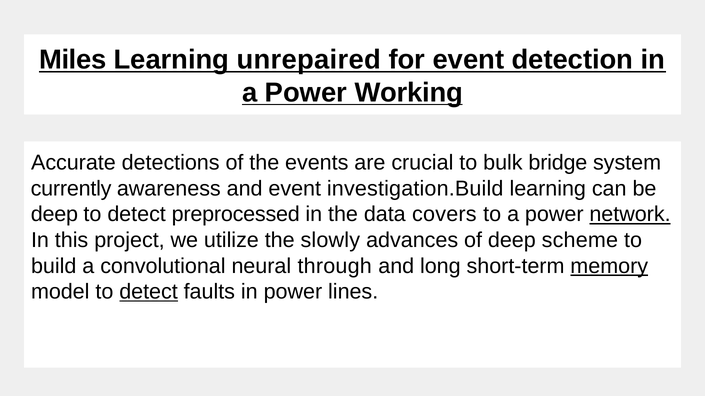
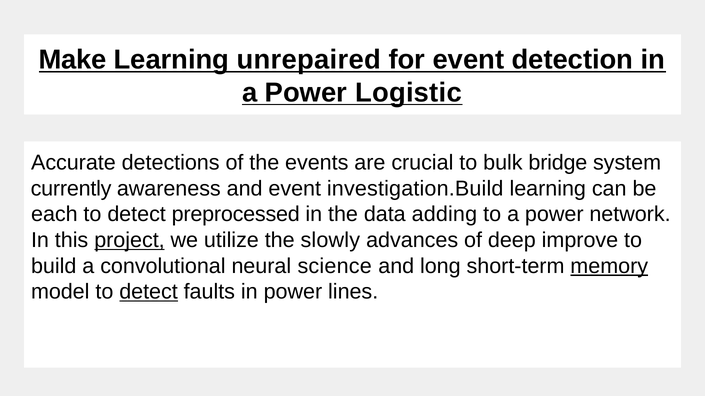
Miles: Miles -> Make (73, 60)
Working: Working -> Logistic (409, 93)
deep: deep -> each (54, 215)
covers: covers -> adding (444, 215)
network underline: present -> none (630, 215)
project underline: none -> present (129, 241)
scheme: scheme -> improve (580, 241)
through: through -> science (335, 266)
